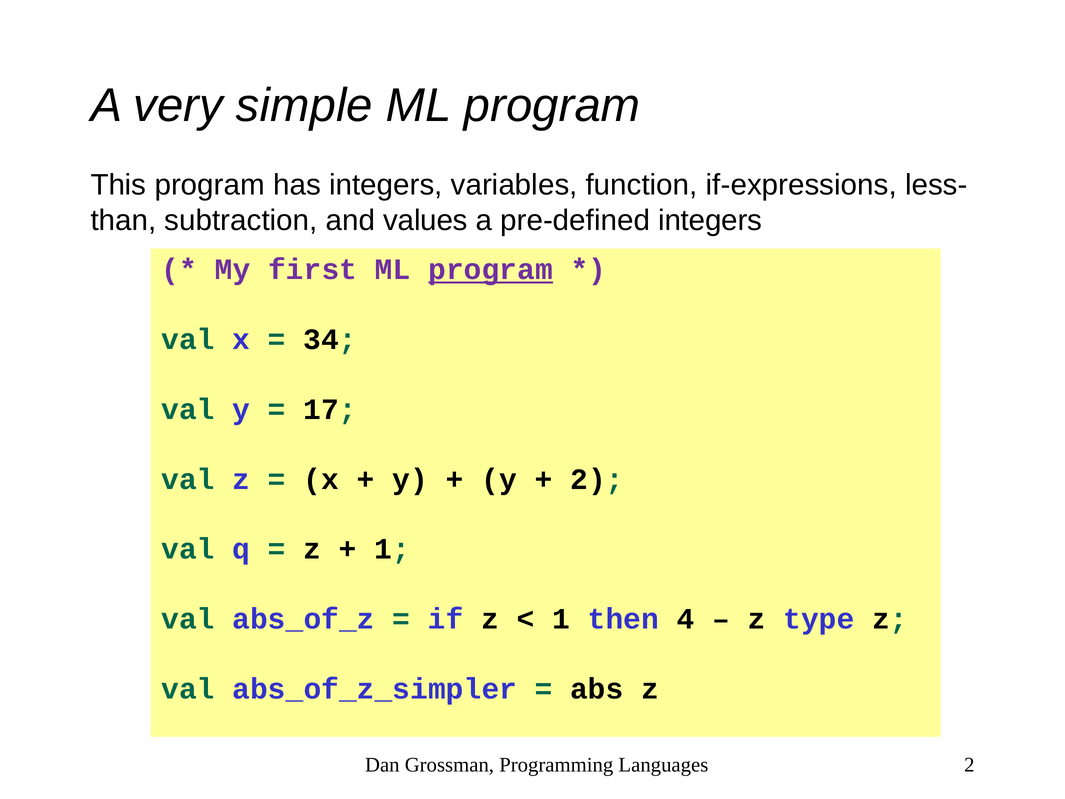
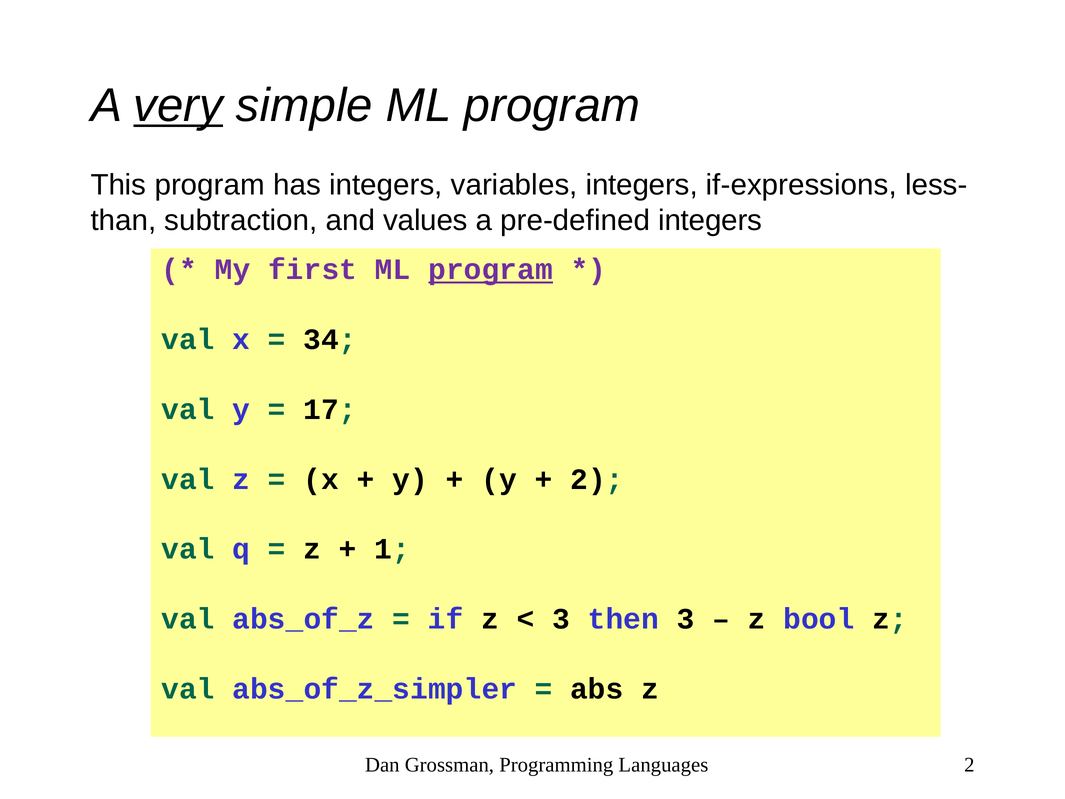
very underline: none -> present (178, 105)
variables function: function -> integers (642, 185)
1: 1 -> 3 (561, 619)
then 4: 4 -> 3 (685, 619)
type: type -> bool (819, 619)
